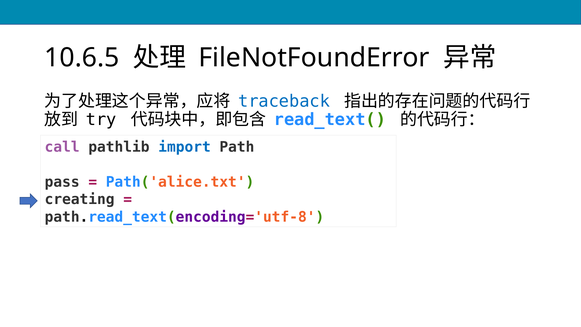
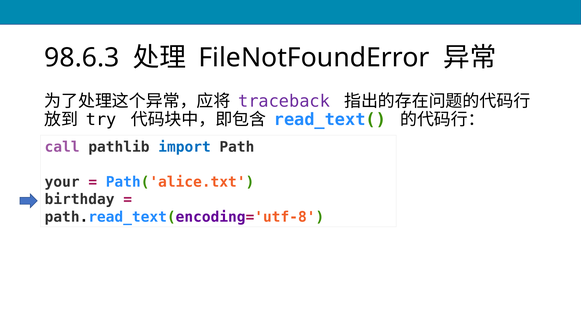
10.6.5: 10.6.5 -> 98.6.3 (82, 58)
traceback colour: blue -> purple (284, 101)
pass: pass -> your (62, 182)
creating: creating -> birthday (80, 199)
